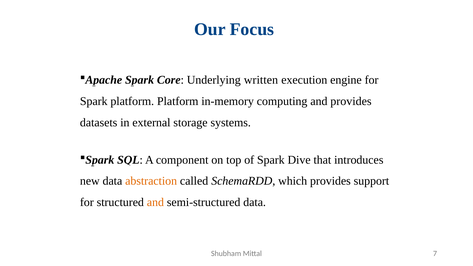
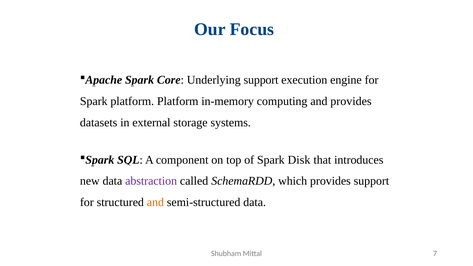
Underlying written: written -> support (261, 80)
Dive: Dive -> Disk (299, 160)
abstraction colour: orange -> purple (151, 181)
